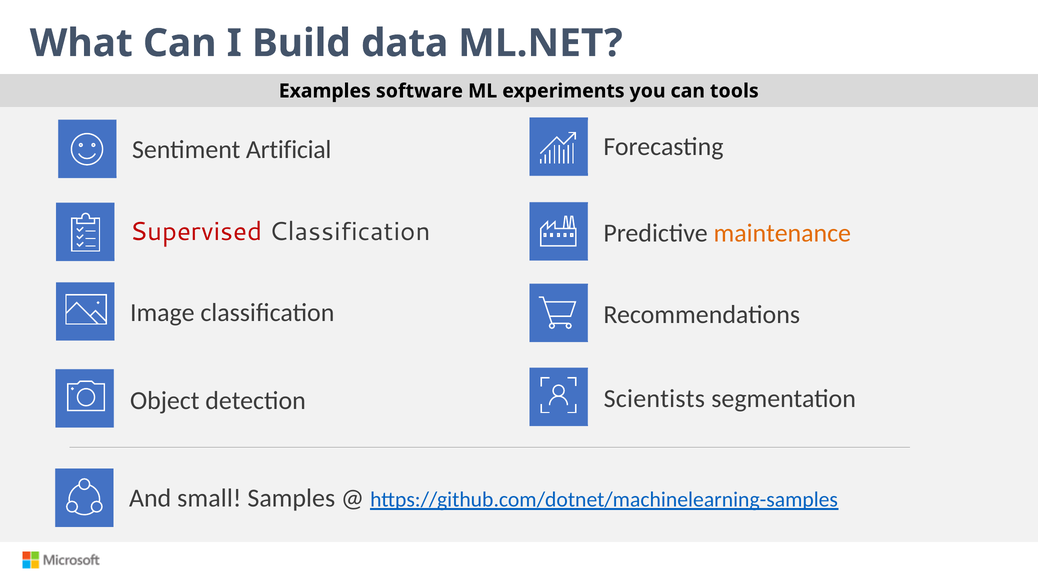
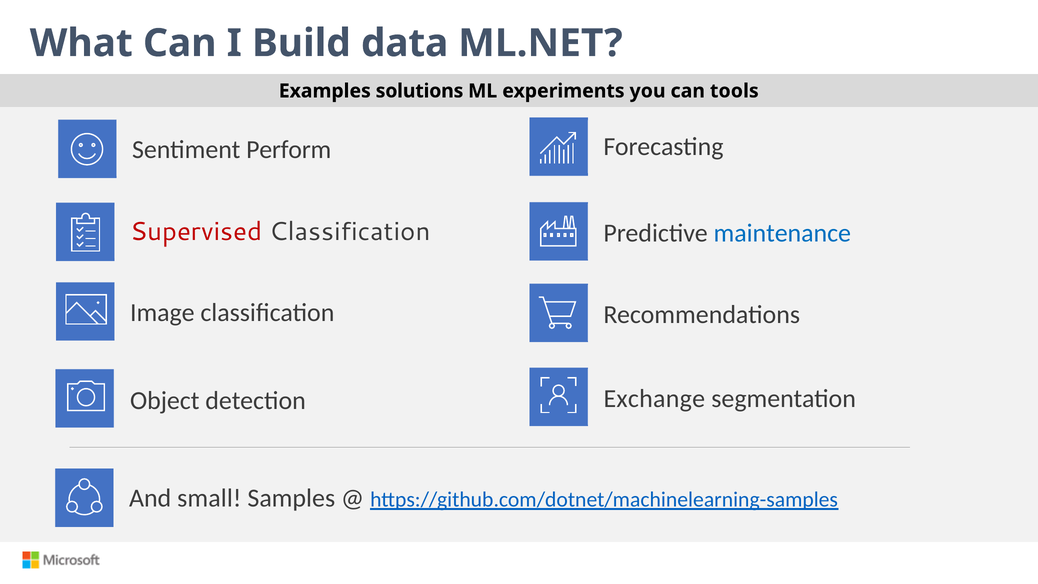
software: software -> solutions (420, 91)
Artificial: Artificial -> Perform (289, 150)
maintenance colour: orange -> blue (782, 233)
Scientists: Scientists -> Exchange (654, 399)
